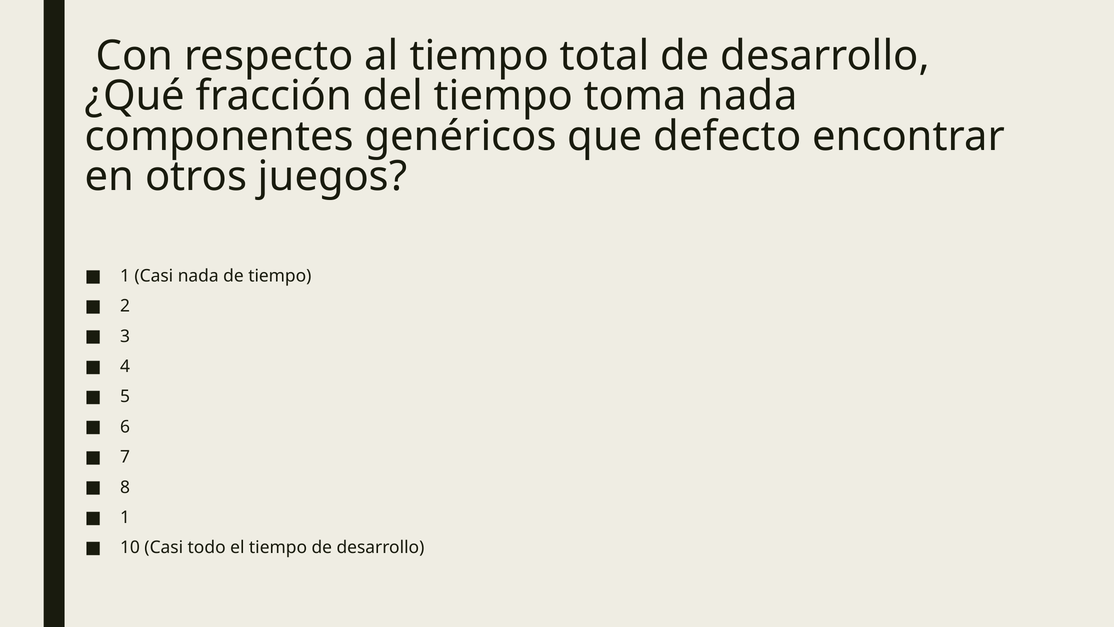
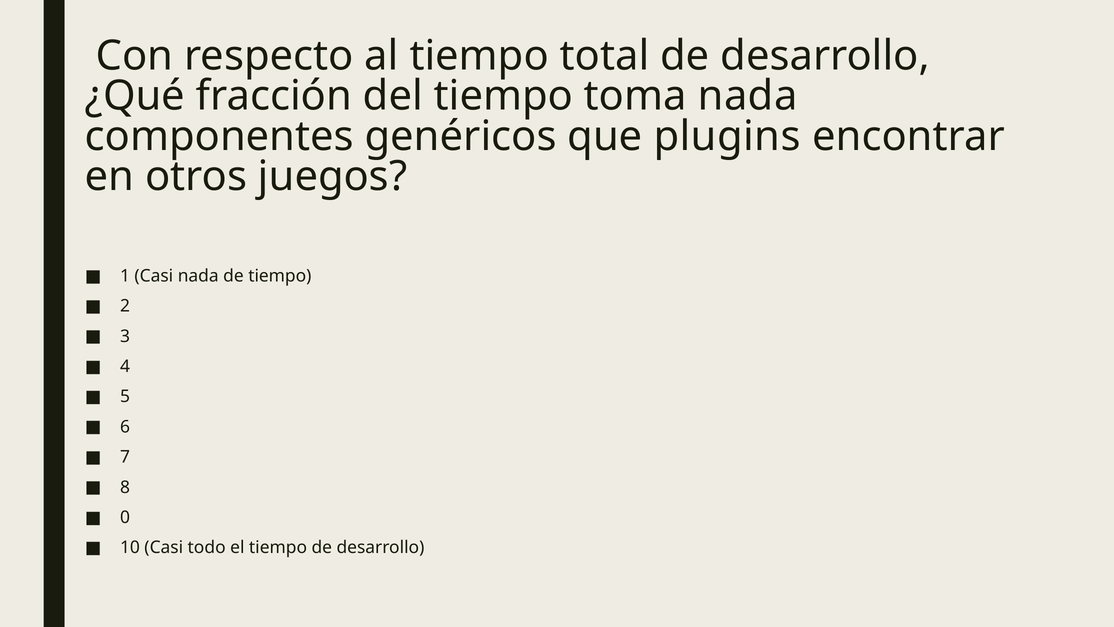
defecto: defecto -> plugins (727, 136)
1: 1 -> 0 (125, 517)
